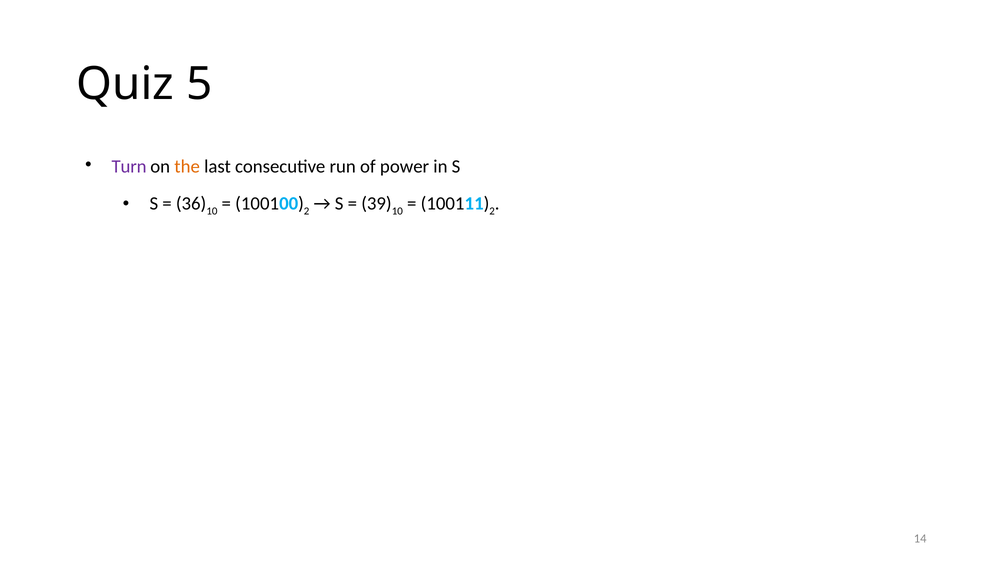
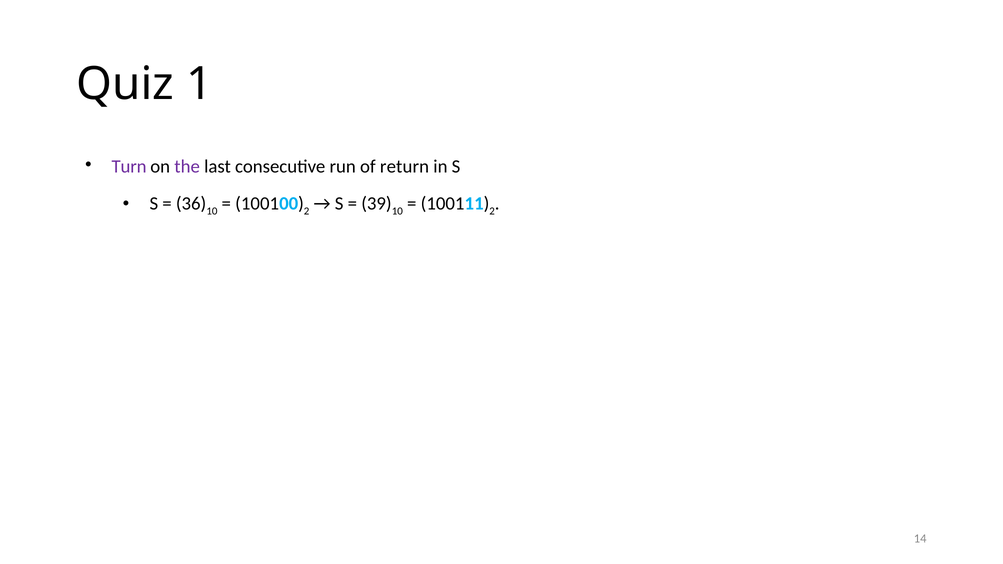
5: 5 -> 1 (199, 84)
the colour: orange -> purple (187, 166)
power: power -> return (405, 166)
